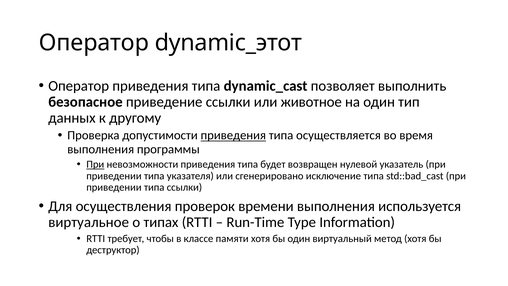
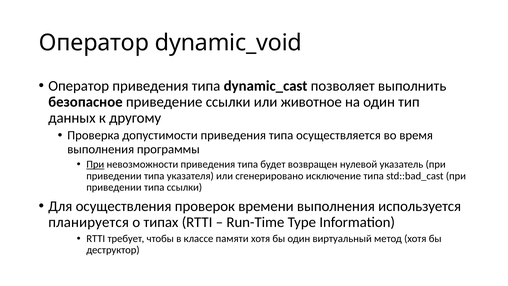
dynamic_этот: dynamic_этот -> dynamic_void (228, 43)
приведения underline: present -> none (233, 135)
виртуальное: виртуальное -> планируется (89, 222)
